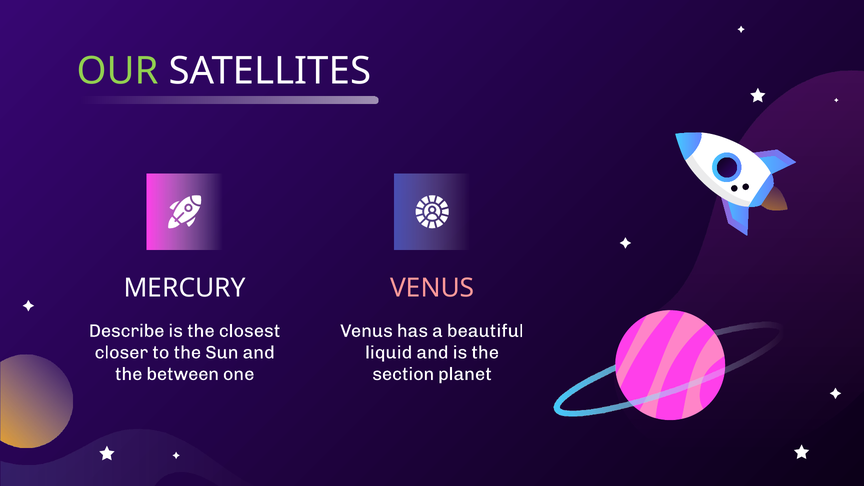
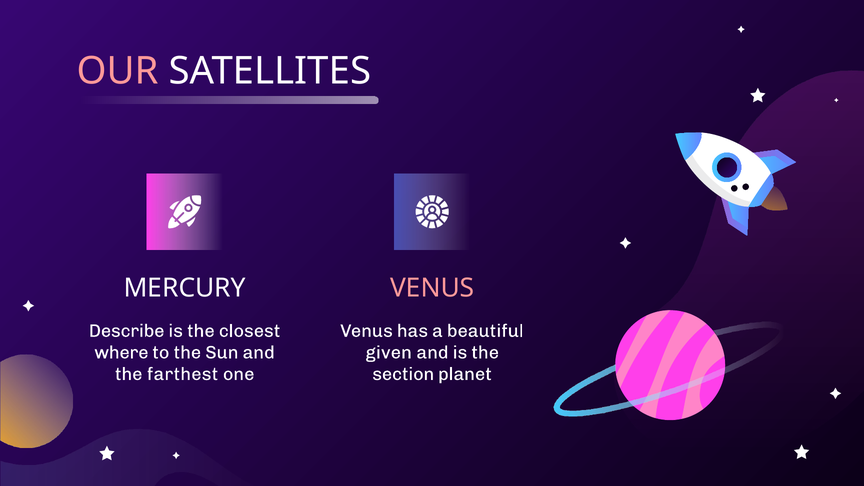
OUR colour: light green -> pink (118, 71)
closer: closer -> where (121, 352)
liquid: liquid -> given (389, 352)
between: between -> farthest (183, 374)
